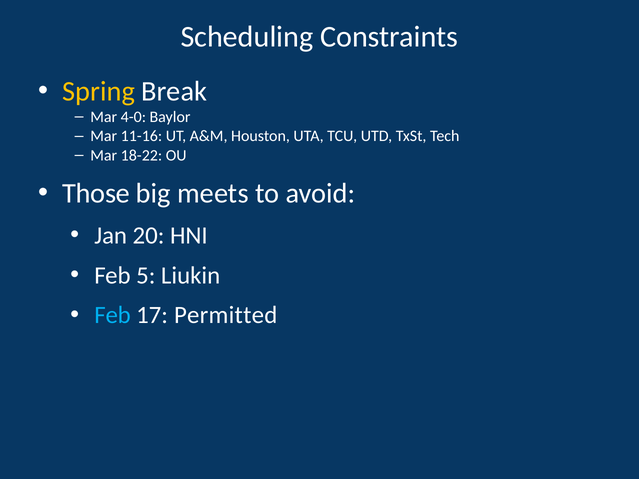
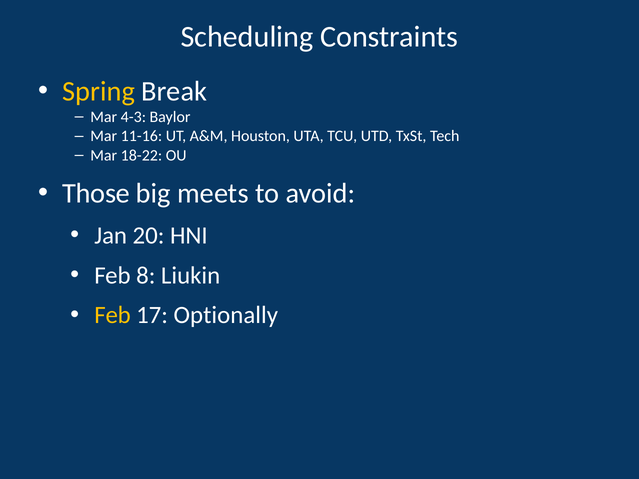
4-0: 4-0 -> 4-3 (133, 117)
5: 5 -> 8 (146, 275)
Feb colour: light blue -> yellow (113, 315)
Permitted: Permitted -> Optionally (226, 315)
